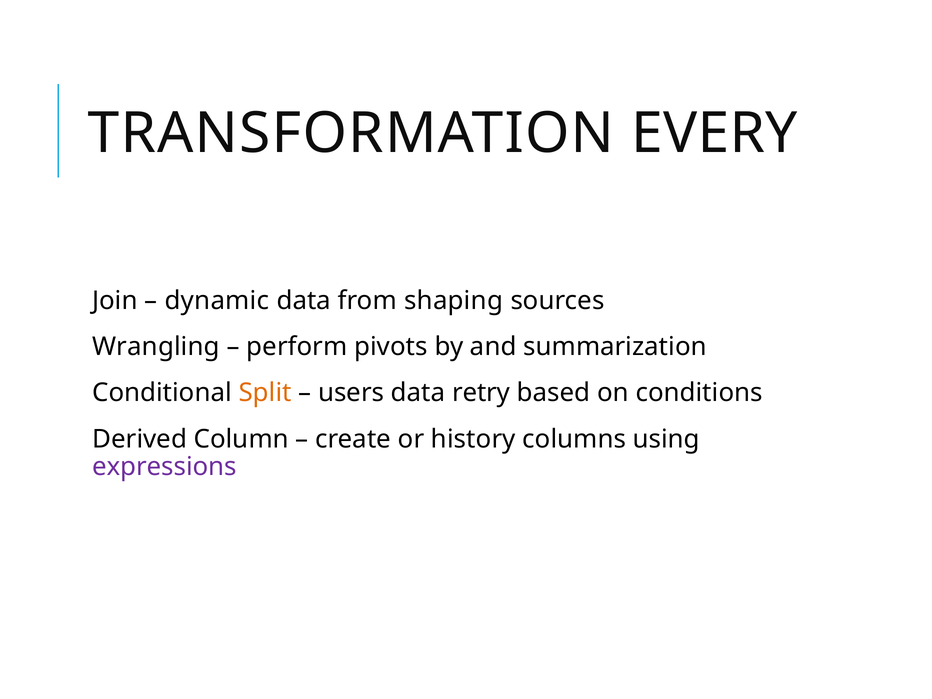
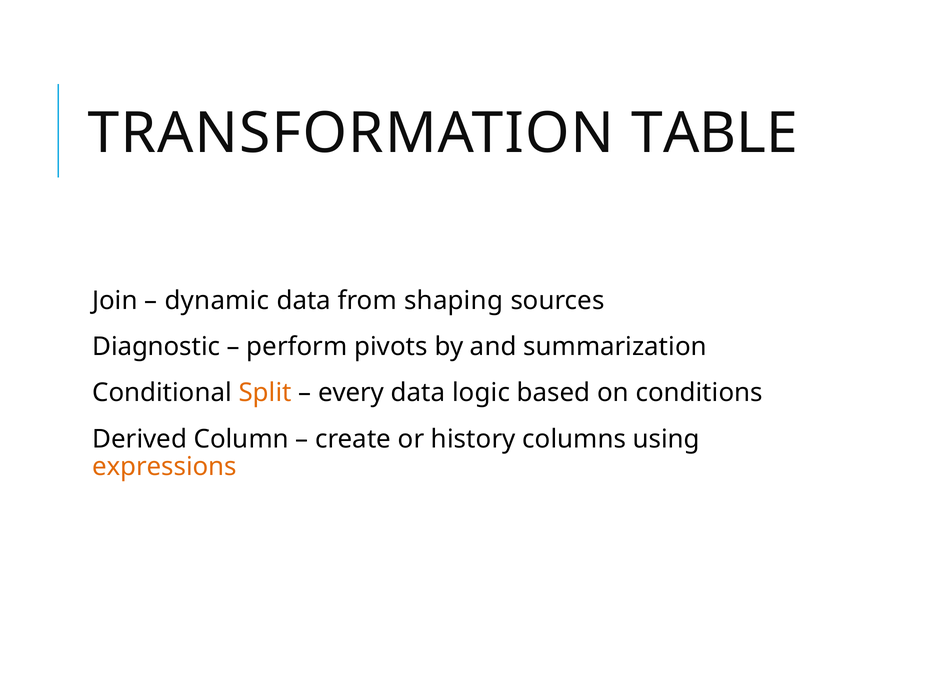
EVERY: EVERY -> TABLE (715, 134)
Wrangling: Wrangling -> Diagnostic (156, 347)
users: users -> every (351, 393)
retry: retry -> logic (481, 393)
expressions colour: purple -> orange (164, 467)
